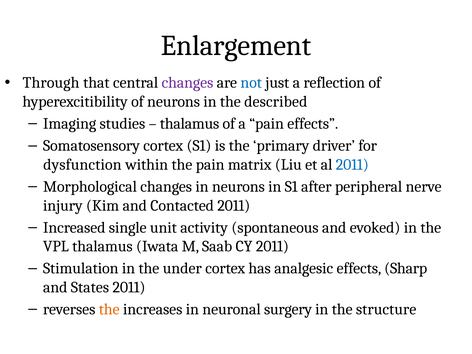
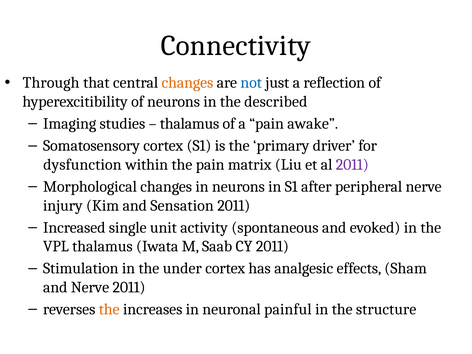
Enlargement: Enlargement -> Connectivity (236, 46)
changes colour: purple -> orange (187, 83)
pain effects: effects -> awake (313, 124)
2011 colour: blue -> purple (352, 165)
Contacted: Contacted -> Sensation (182, 205)
Sharp: Sharp -> Sham (406, 268)
and States: States -> Nerve (90, 287)
surgery: surgery -> painful (288, 309)
